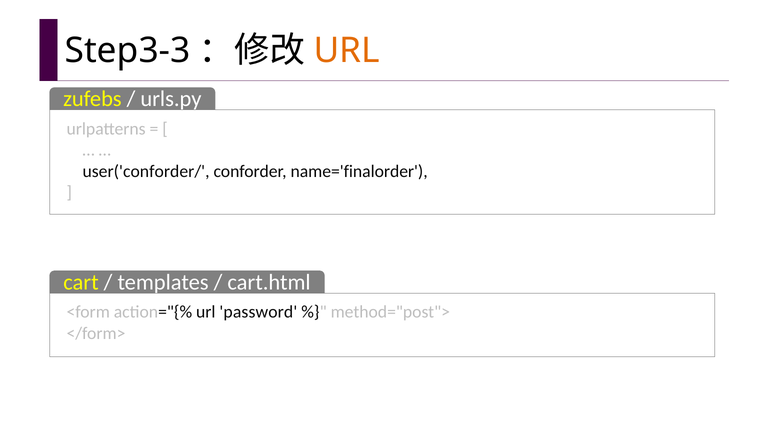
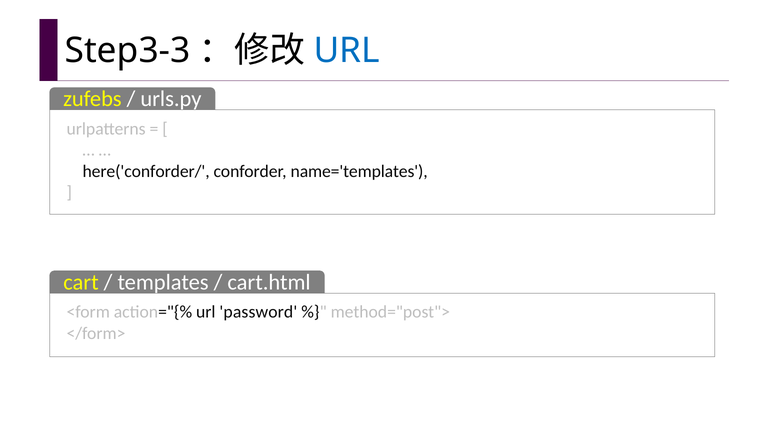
URL colour: orange -> blue (347, 51)
user('conforder/: user('conforder/ -> here('conforder/ (146, 171)
name='finalorder: name='finalorder -> name='templates (359, 171)
